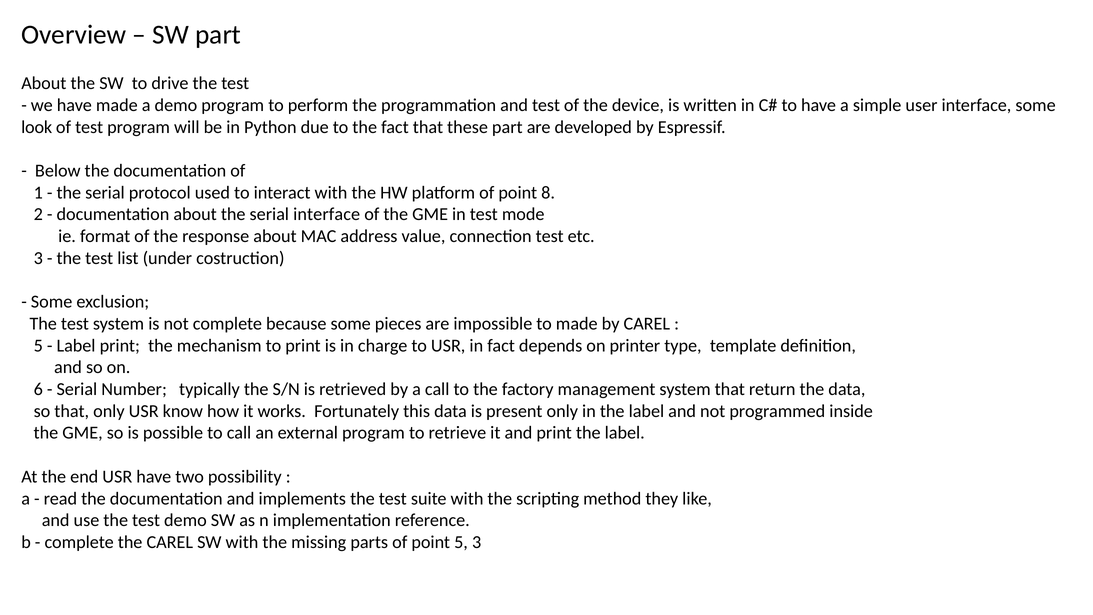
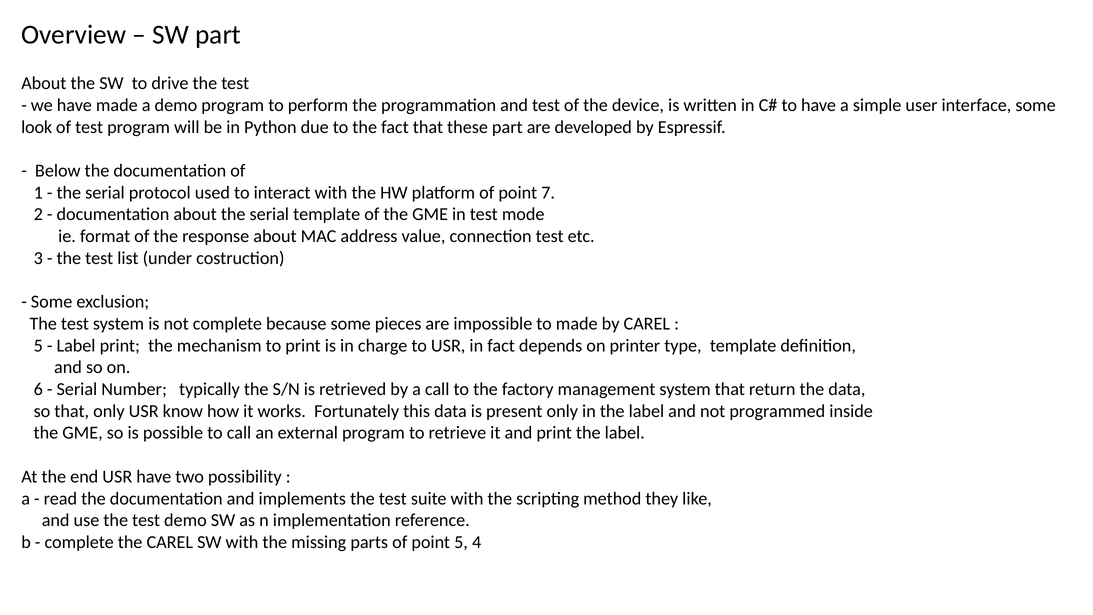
8: 8 -> 7 (548, 193)
serial interface: interface -> template (327, 214)
5 3: 3 -> 4 (477, 542)
